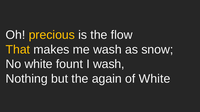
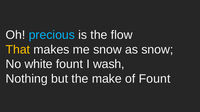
precious colour: yellow -> light blue (52, 35)
me wash: wash -> snow (107, 50)
again: again -> make (107, 79)
of White: White -> Fount (155, 79)
